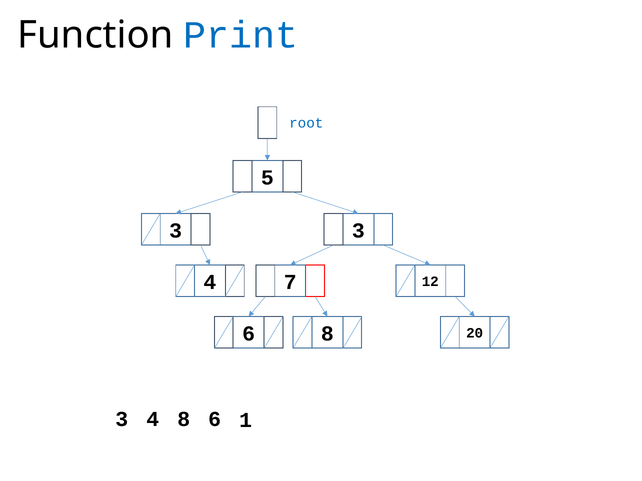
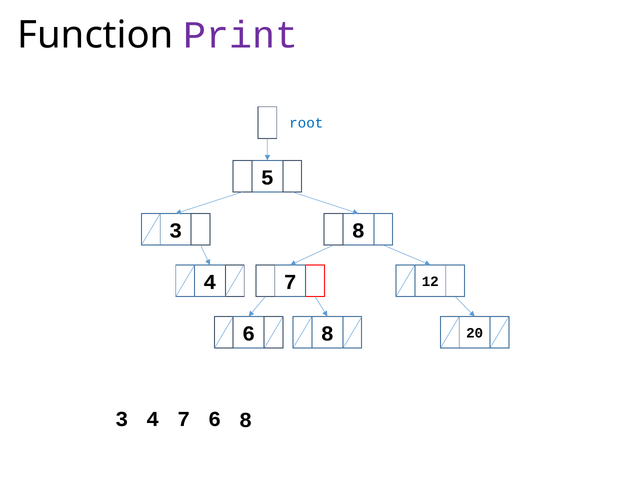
Print colour: blue -> purple (241, 35)
3 3: 3 -> 8 (358, 231)
4 8: 8 -> 7 (184, 420)
1: 1 -> 8 (246, 421)
